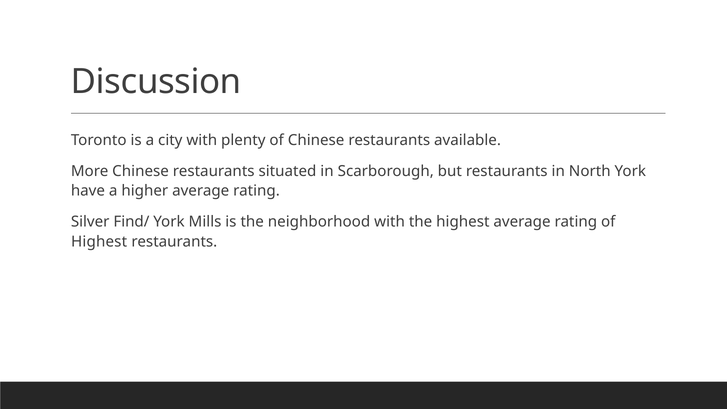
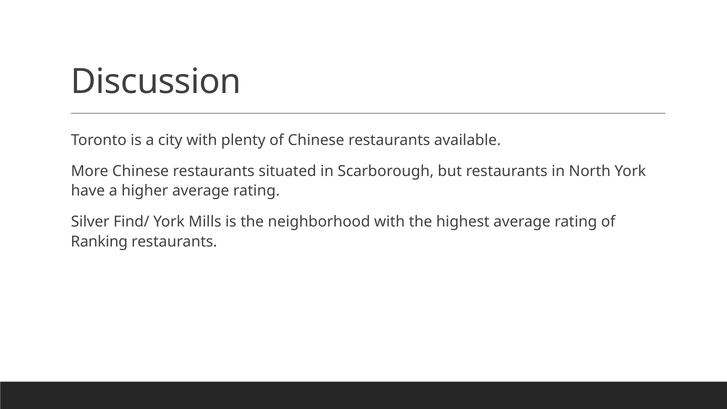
Highest: Highest -> Ranking (99, 242)
